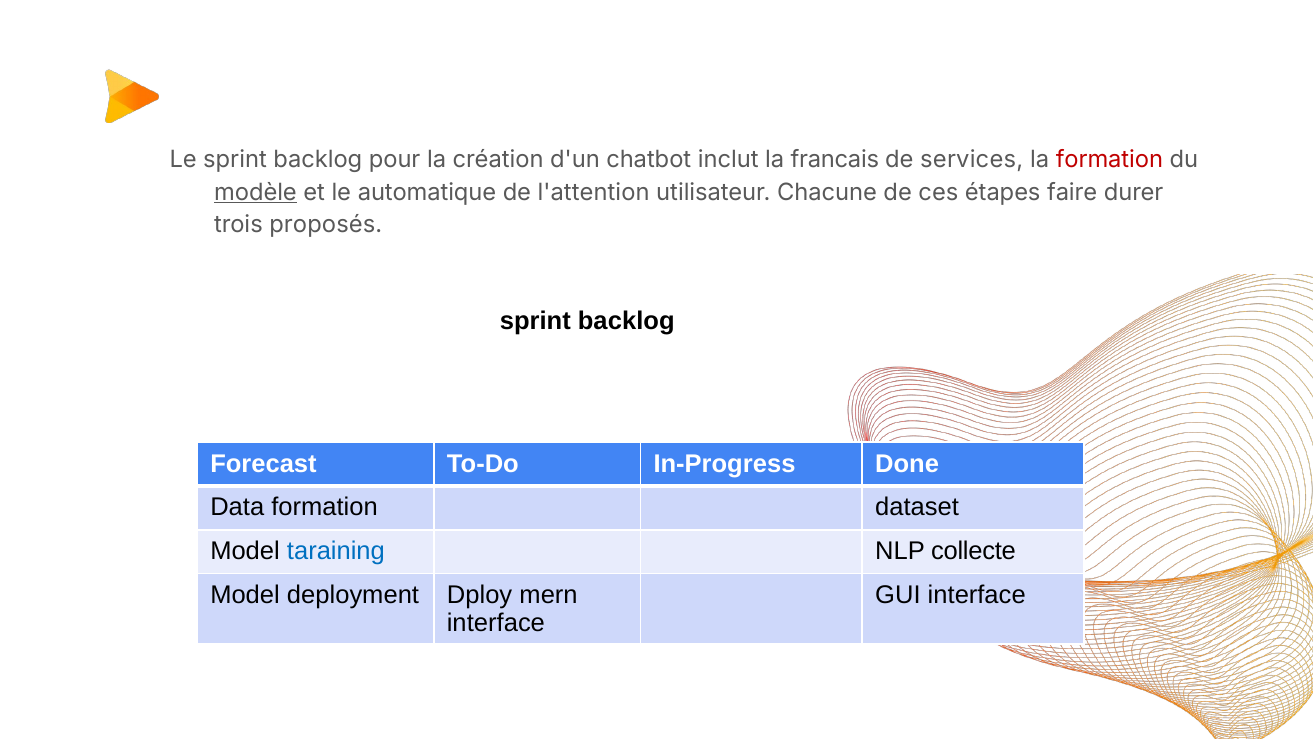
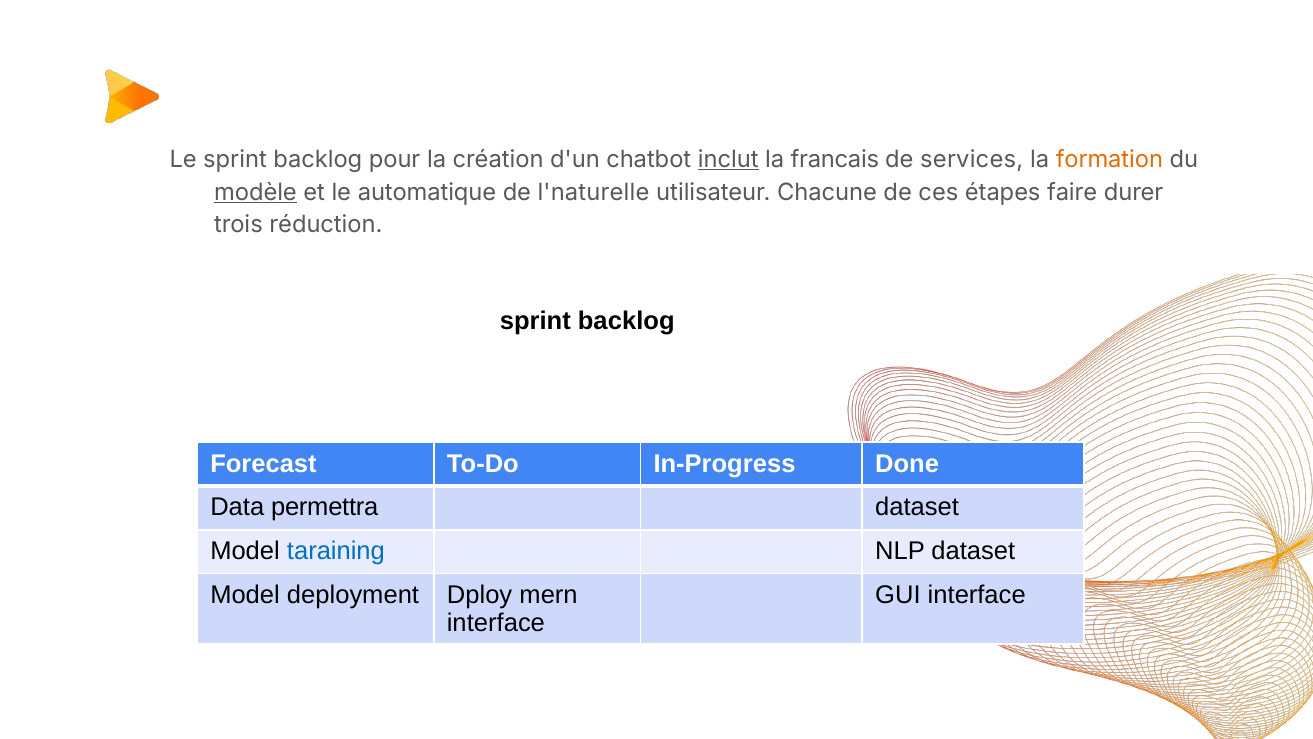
inclut underline: none -> present (728, 159)
formation colour: red -> orange (1109, 159)
l'attention: l'attention -> l'naturelle (593, 192)
proposés: proposés -> réduction (326, 225)
Data formation: formation -> permettra (325, 507)
NLP collecte: collecte -> dataset (973, 551)
